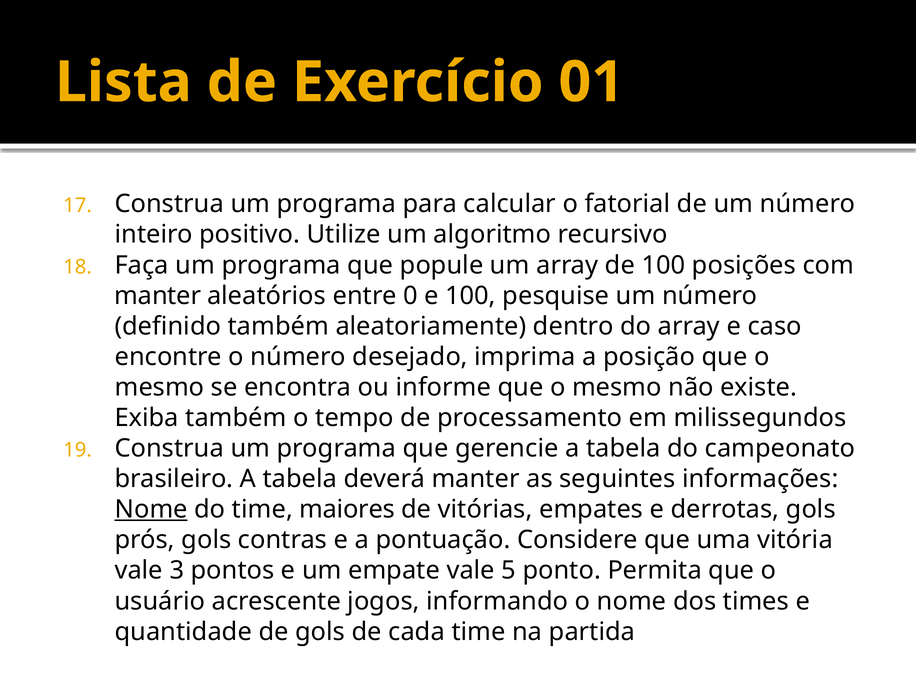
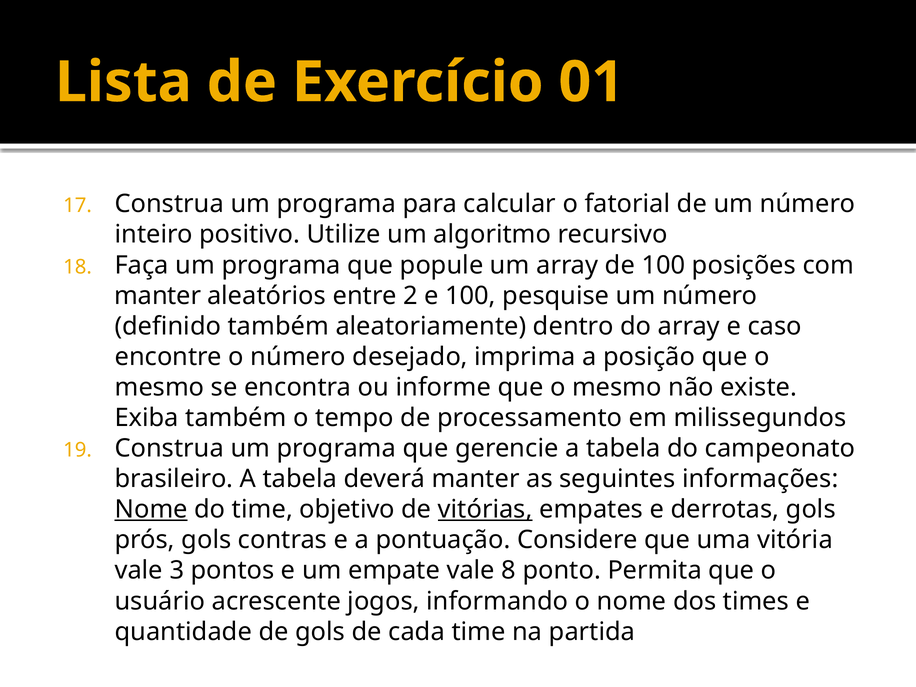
0: 0 -> 2 (410, 296)
maiores: maiores -> objetivo (347, 509)
vitórias underline: none -> present (485, 509)
5: 5 -> 8 (509, 571)
